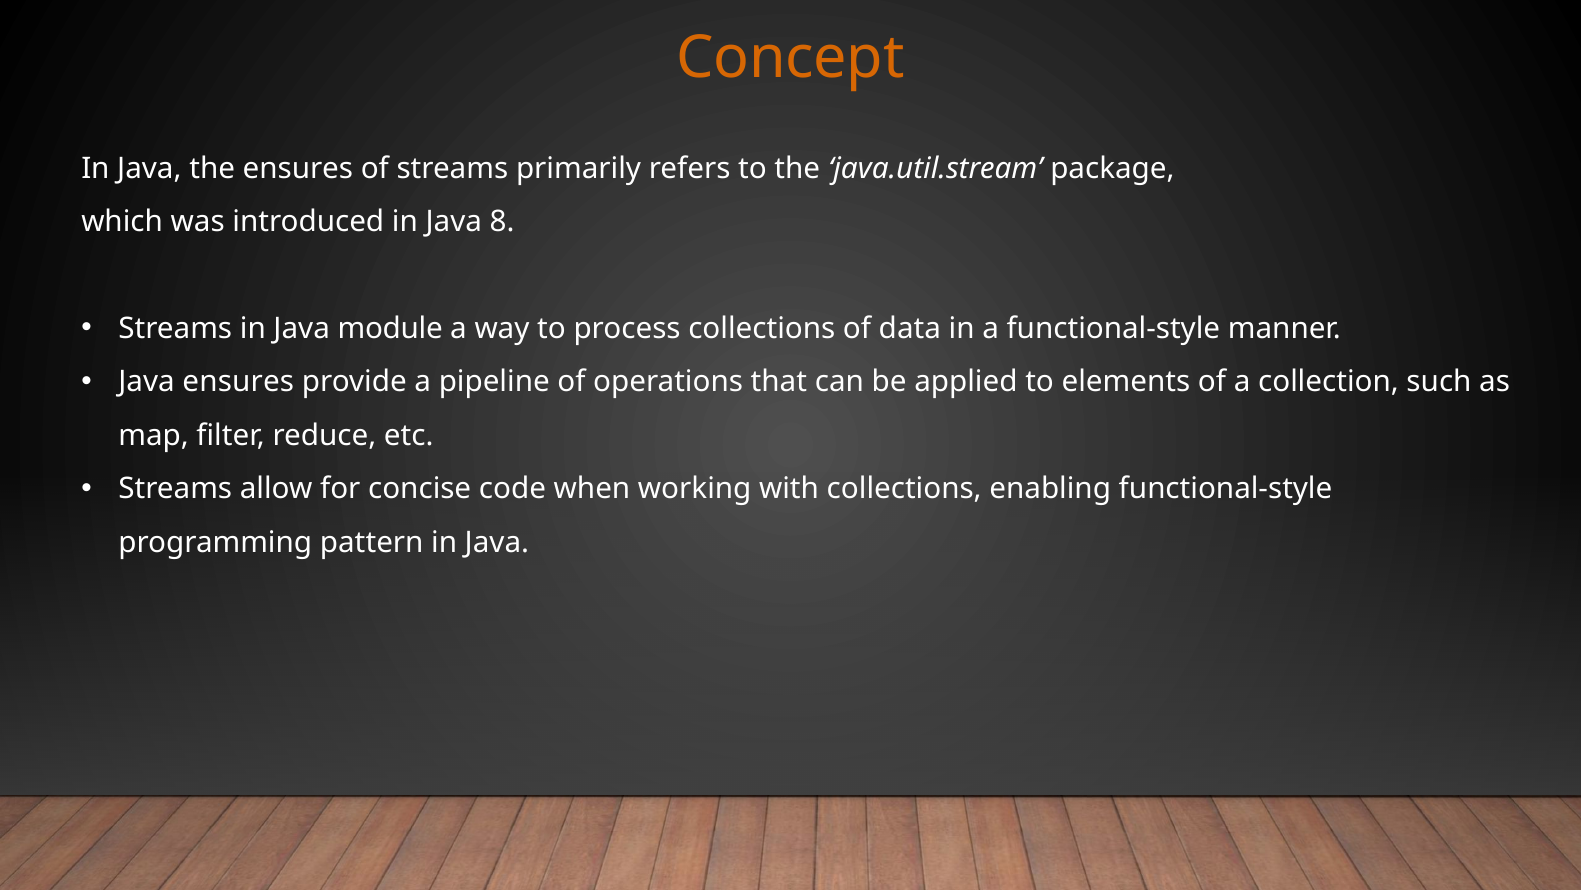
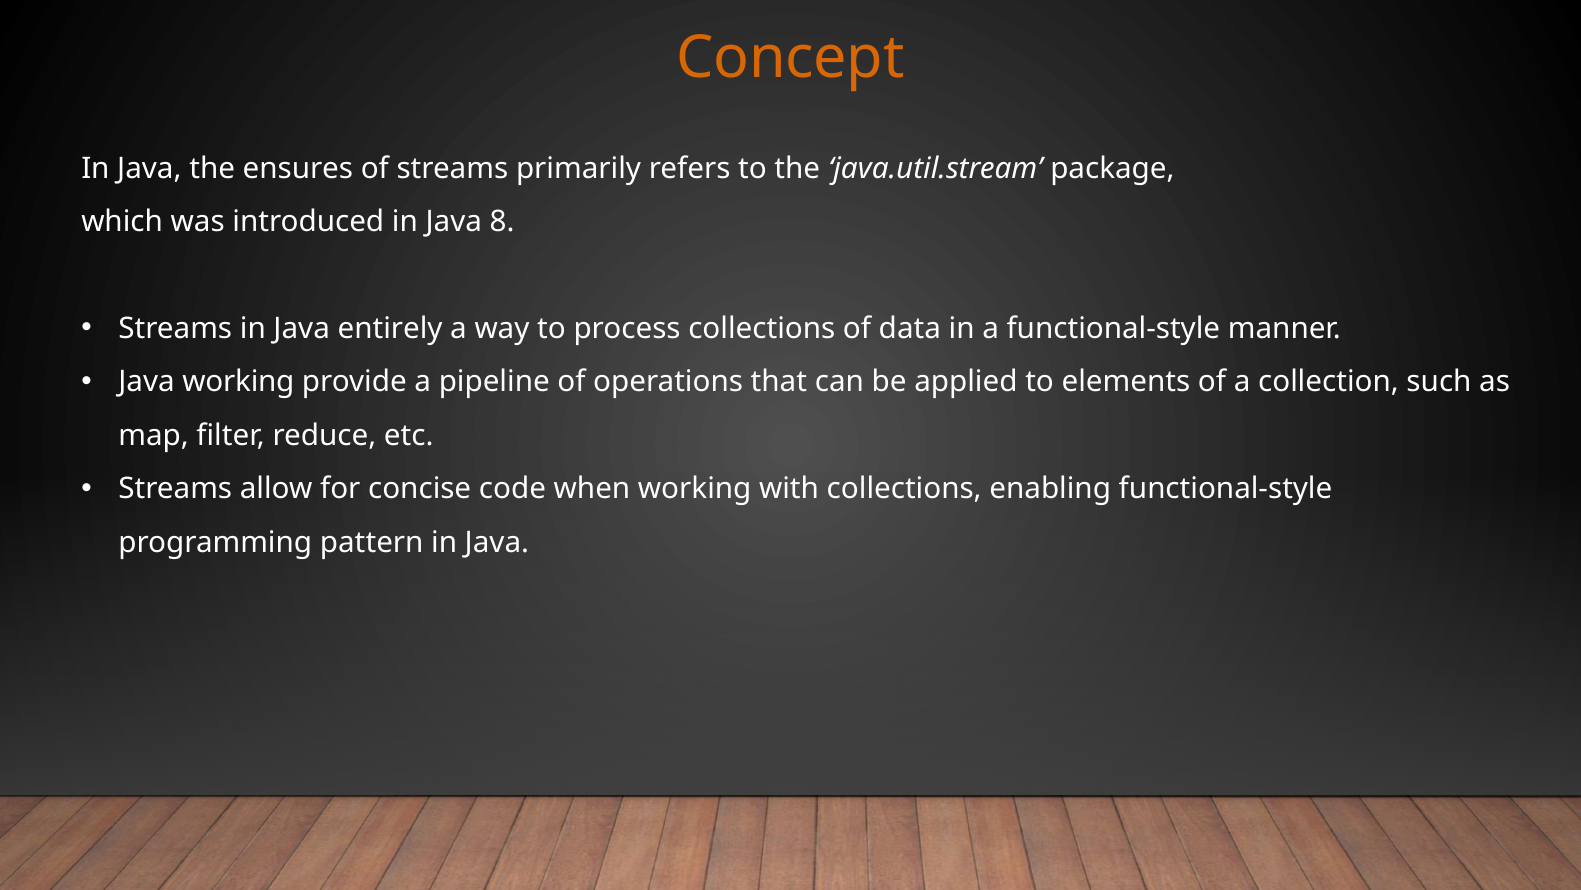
module: module -> entirely (390, 329)
Java ensures: ensures -> working (238, 382)
